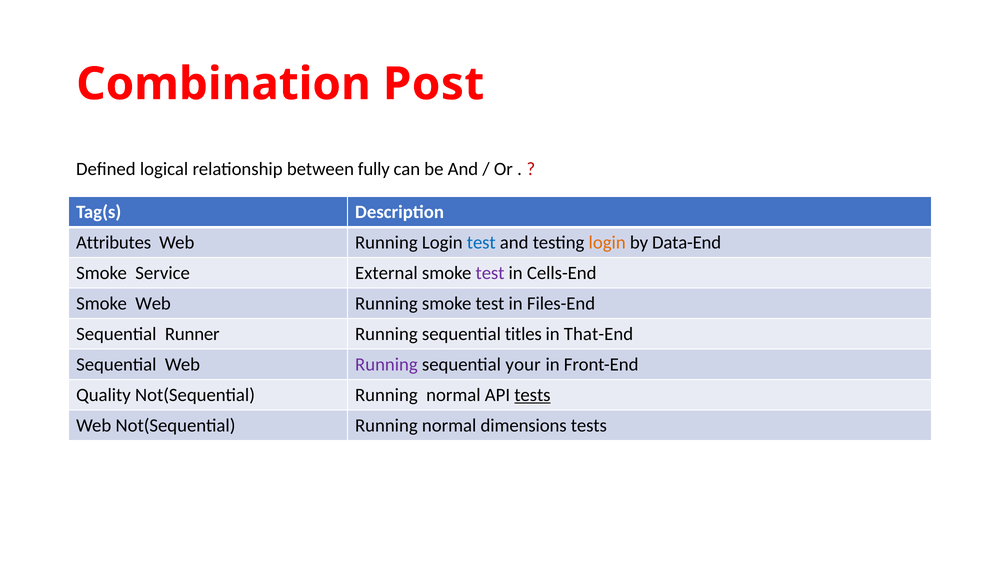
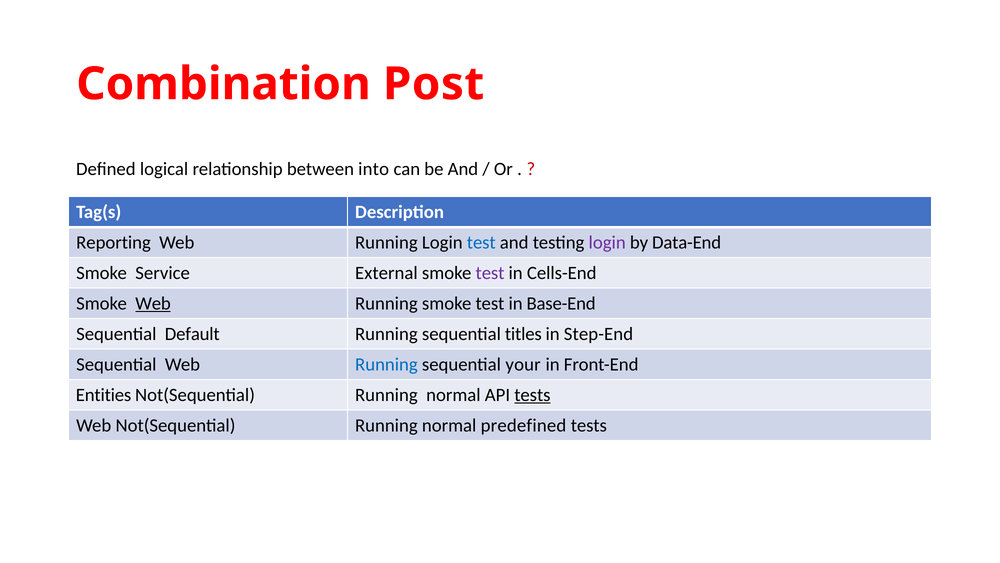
fully: fully -> into (374, 169)
Attributes: Attributes -> Reporting (114, 242)
login colour: orange -> purple (607, 242)
Web underline: none -> present (153, 303)
Files-End: Files-End -> Base-End (561, 303)
Runner: Runner -> Default (192, 334)
That-End: That-End -> Step-End (599, 334)
Running colour: purple -> blue (386, 364)
Quality: Quality -> Entities (104, 395)
dimensions: dimensions -> predefined (523, 425)
